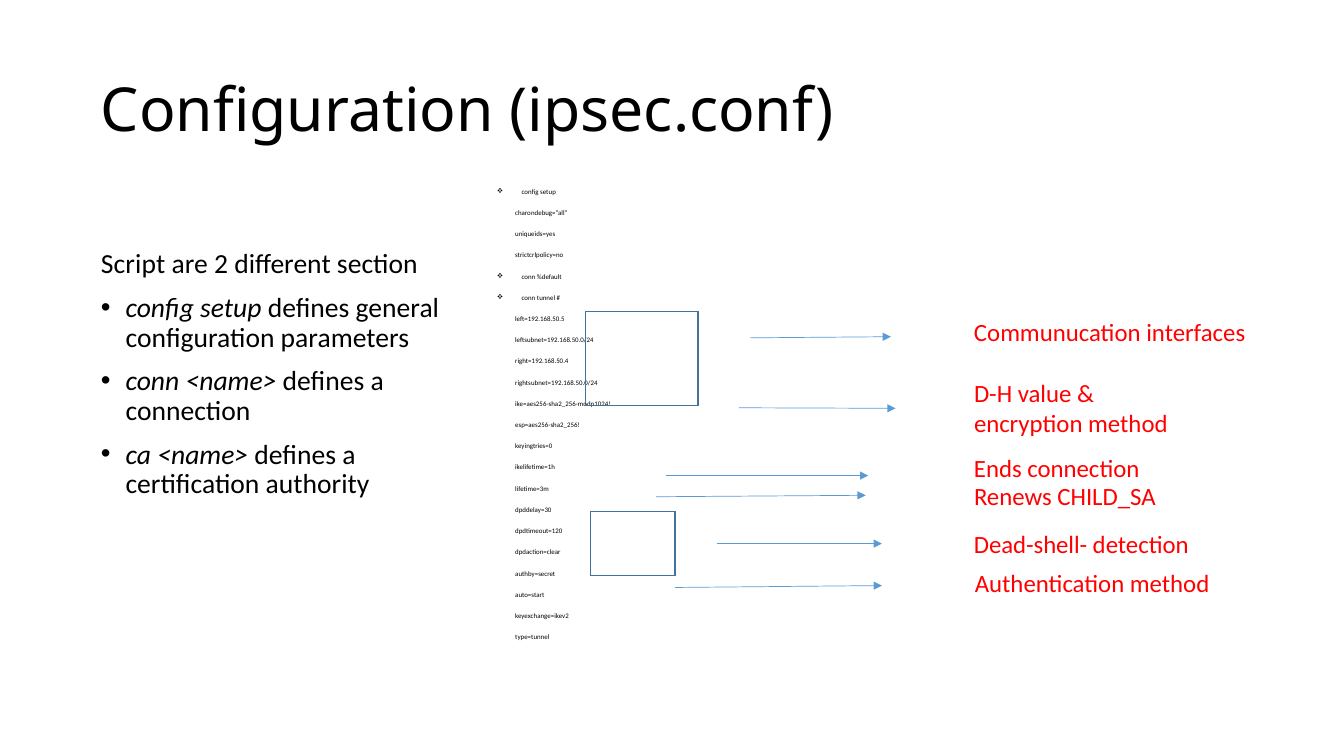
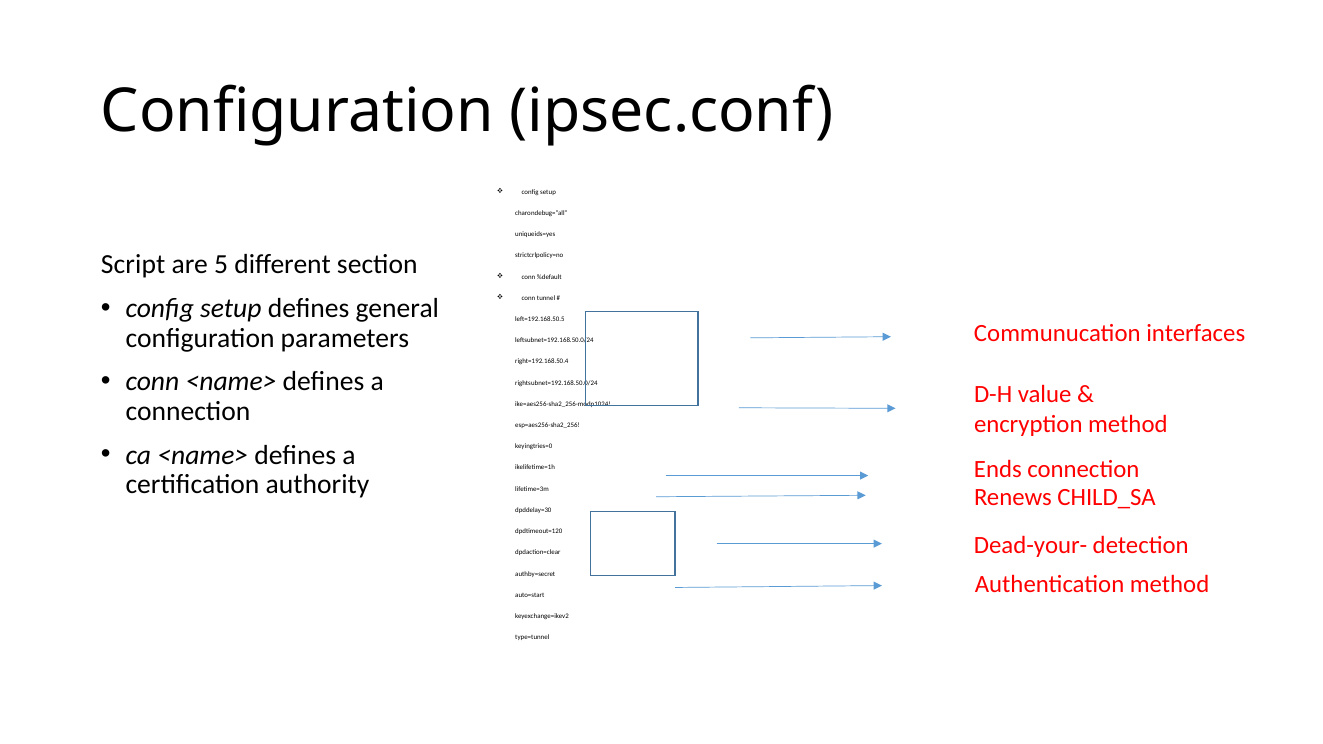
2: 2 -> 5 (221, 265)
Dead-shell-: Dead-shell- -> Dead-your- (1031, 545)
